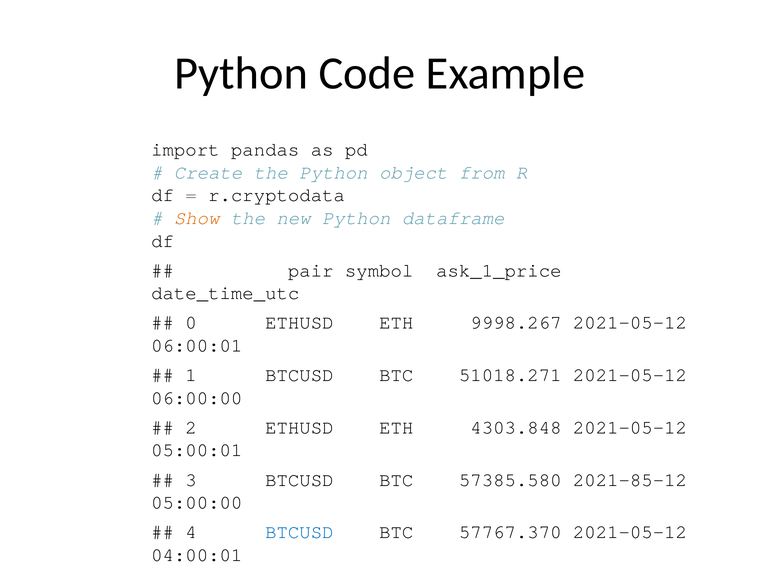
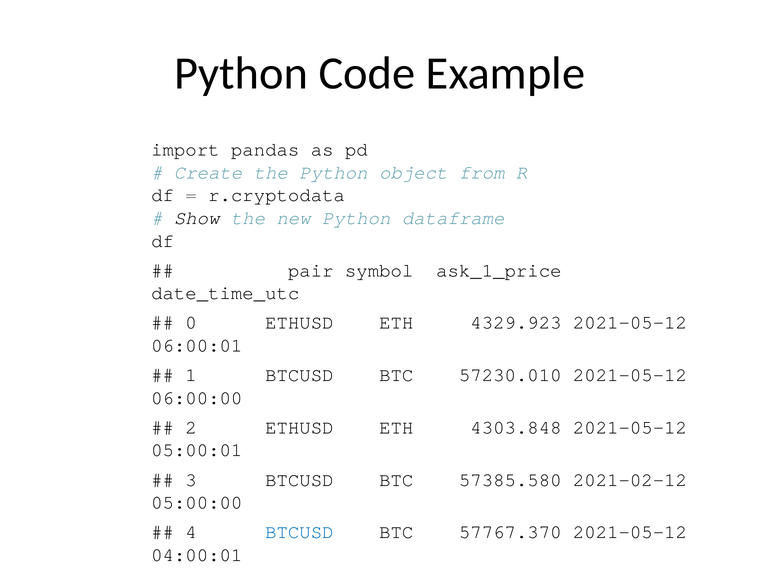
Show colour: orange -> black (197, 218)
9998.267: 9998.267 -> 4329.923 (516, 323)
51018.271: 51018.271 -> 57230.010 (510, 375)
2021-85-12: 2021-85-12 -> 2021-02-12 (630, 480)
